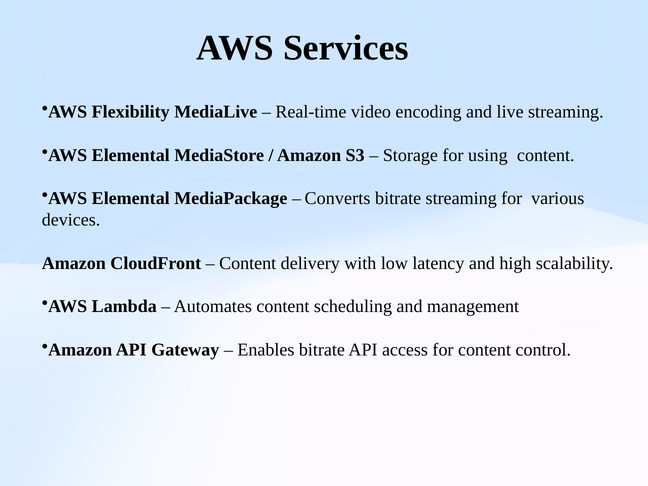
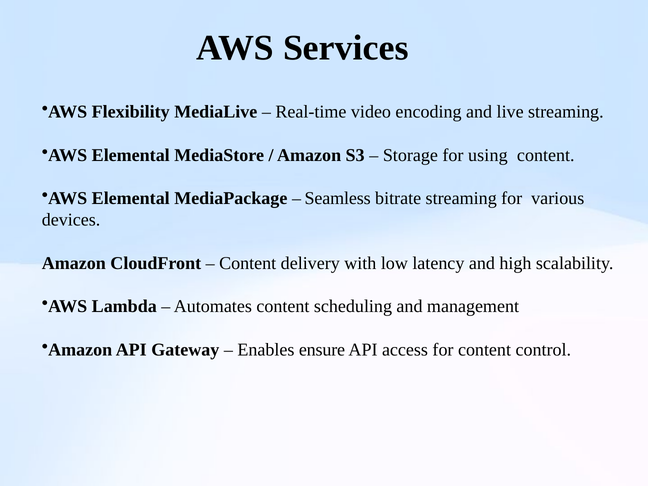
Converts: Converts -> Seamless (338, 198)
Enables bitrate: bitrate -> ensure (322, 350)
